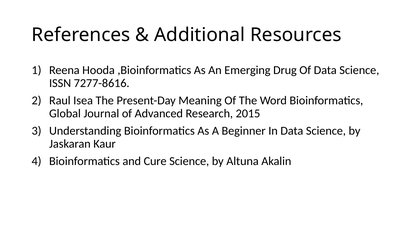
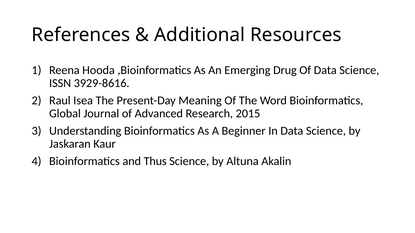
7277-8616: 7277-8616 -> 3929-8616 (102, 83)
Cure: Cure -> Thus (155, 162)
